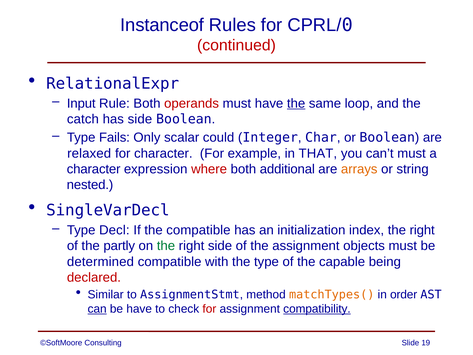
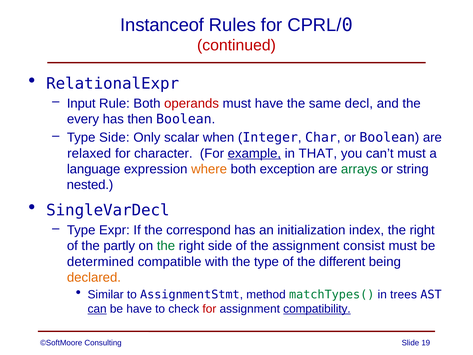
the underline: present -> none (296, 103)
loop: loop -> decl (359, 103)
catch: catch -> every (83, 119)
has side: side -> then (140, 119)
Type Fails: Fails -> Side (114, 137)
could: could -> when (219, 137)
example underline: none -> present (254, 153)
character: character -> language (94, 169)
where colour: red -> orange (209, 169)
additional: additional -> exception (287, 169)
arrays colour: orange -> green (359, 169)
Decl: Decl -> Expr (114, 230)
the compatible: compatible -> correspond (199, 230)
objects: objects -> consist (364, 246)
capable: capable -> different (342, 262)
declared colour: red -> orange (94, 277)
matchTypes( colour: orange -> green (332, 295)
order: order -> trees (404, 295)
